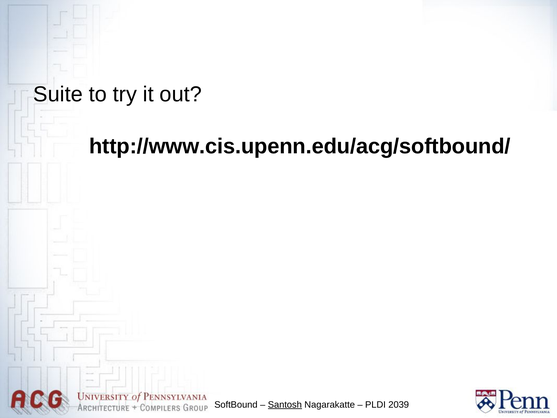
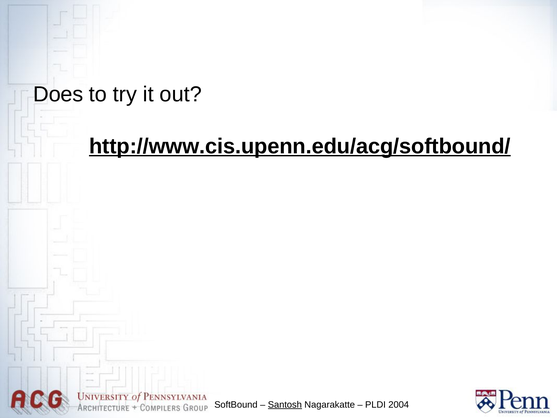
Suite: Suite -> Does (58, 94)
http://www.cis.upenn.edu/acg/softbound/ underline: none -> present (300, 146)
2039: 2039 -> 2004 (399, 404)
